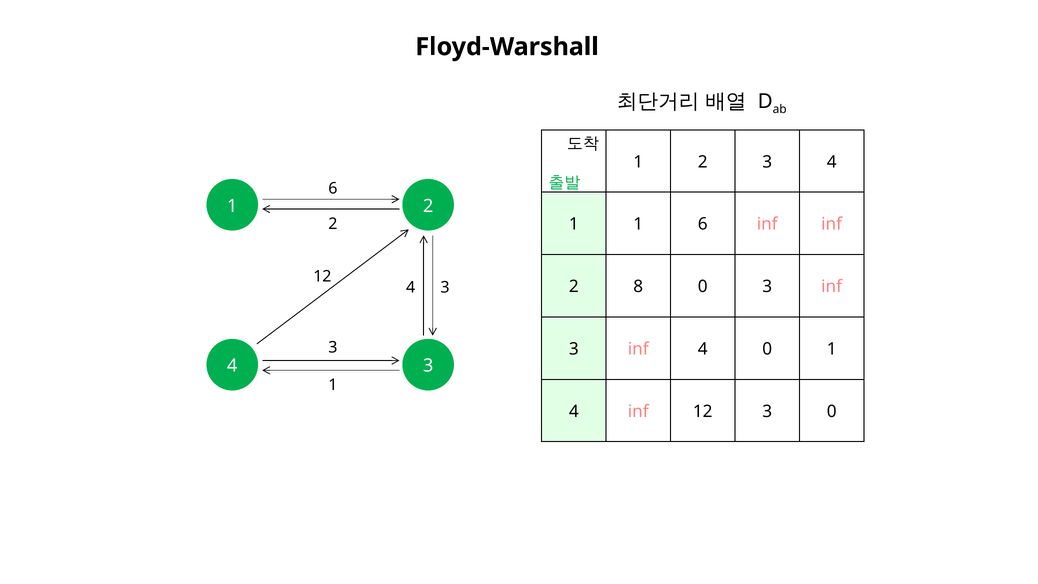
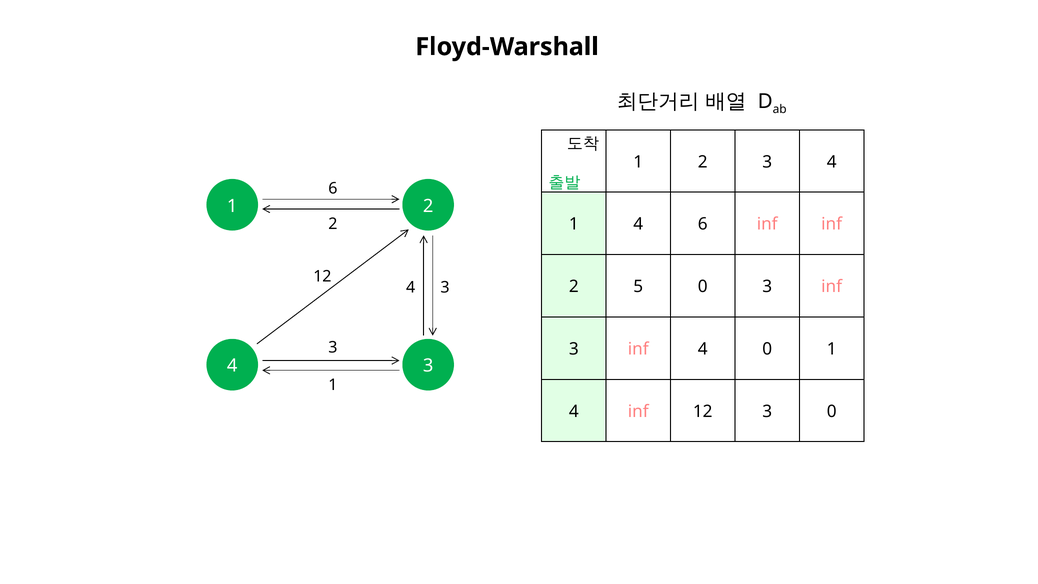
1: 1 -> 4 (638, 224)
8: 8 -> 5 (638, 287)
